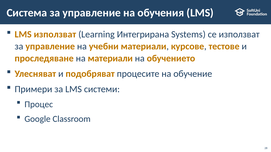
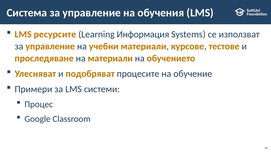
LMS използват: използват -> ресурсите (55, 34)
Интегрирана: Интегрирана -> Информация (143, 34)
